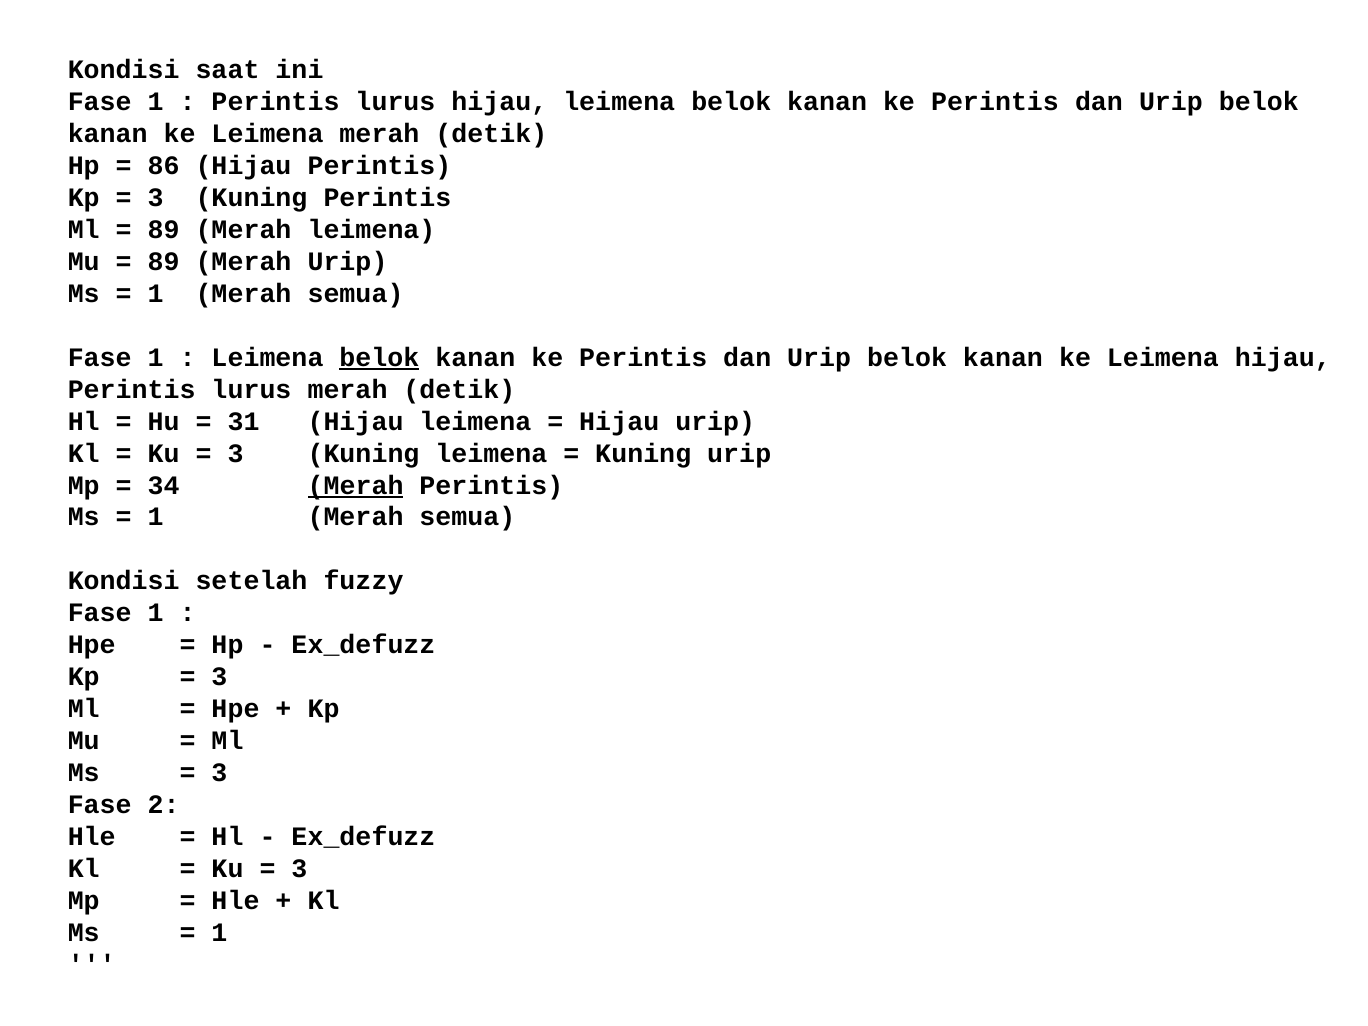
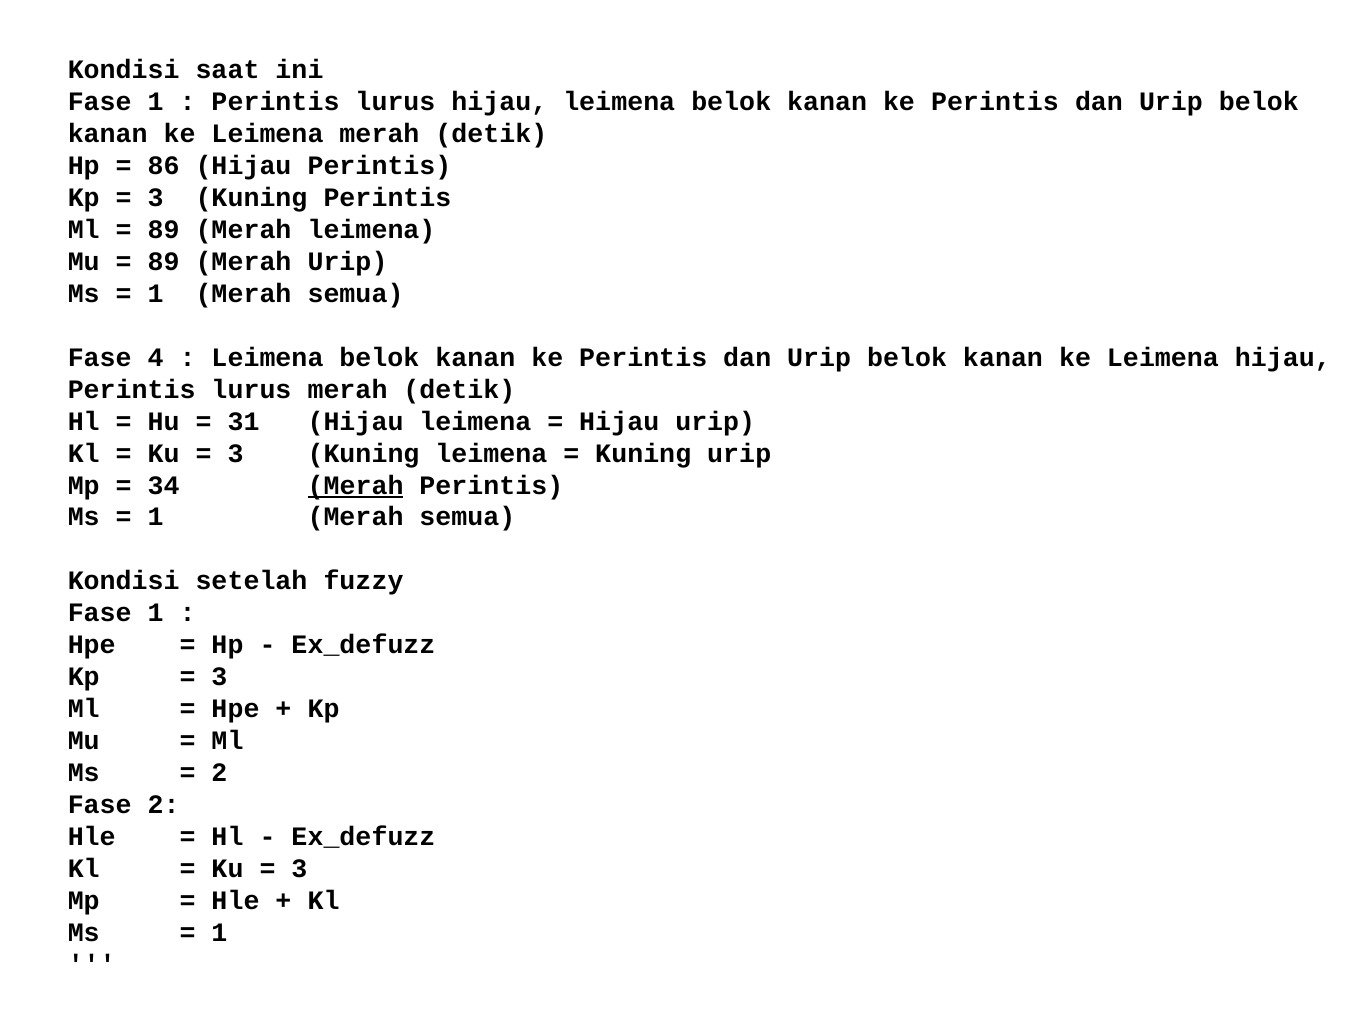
1: 1 -> 4 (156, 358)
belok underline: present -> none (379, 358)
3: 3 -> 2 (219, 773)
